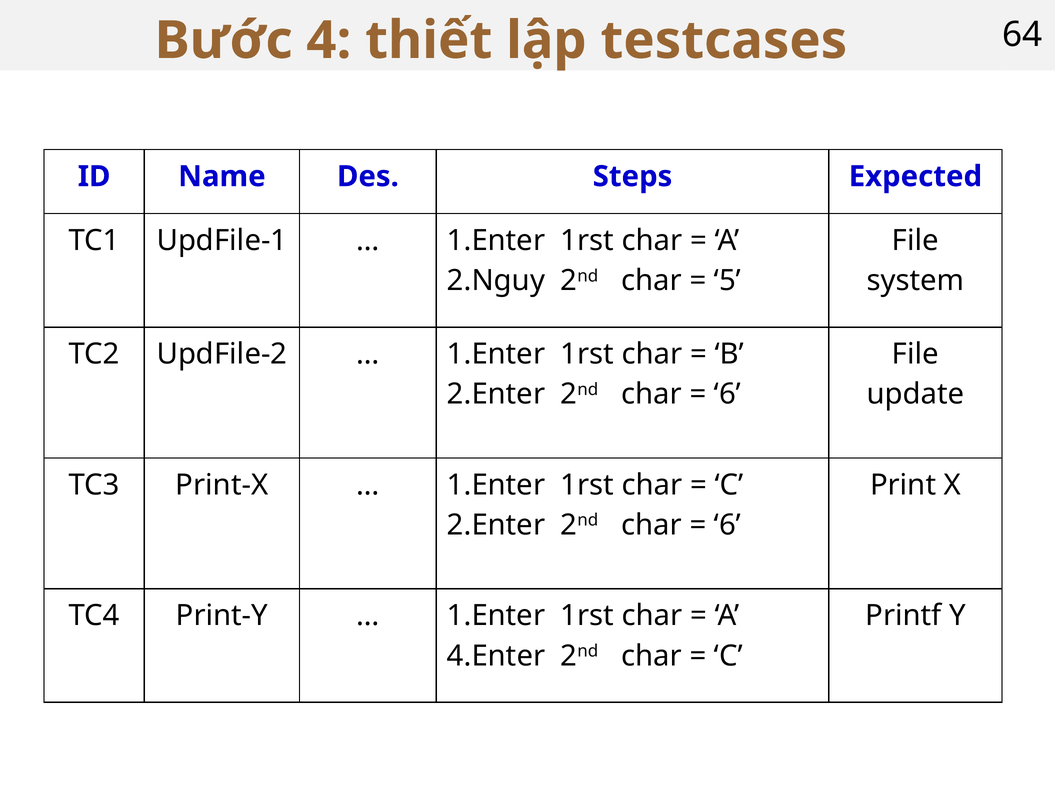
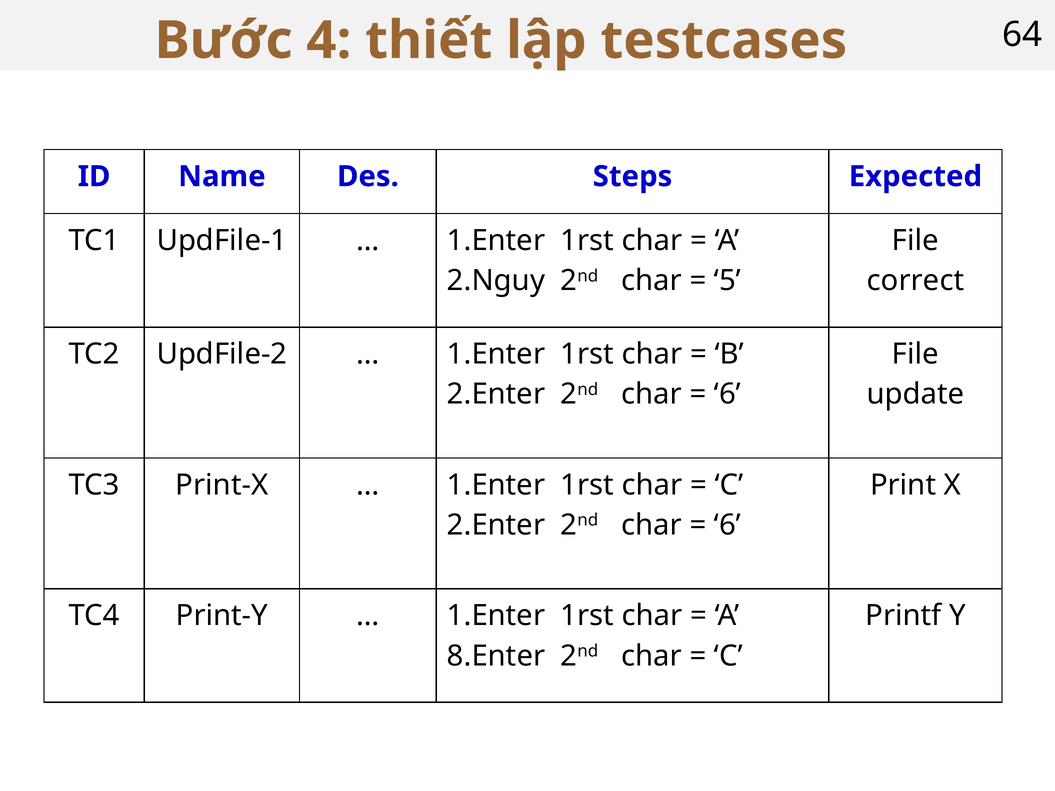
system: system -> correct (915, 281)
4.Enter: 4.Enter -> 8.Enter (496, 656)
